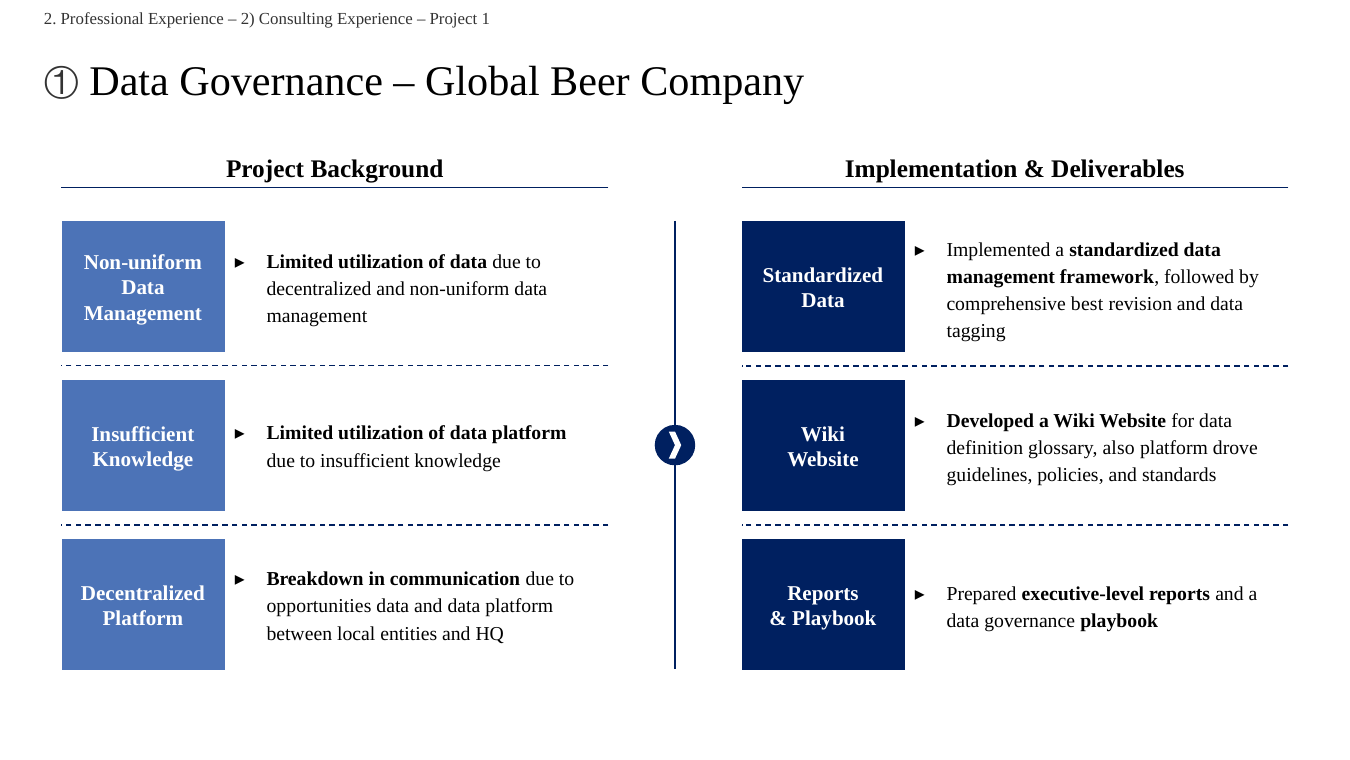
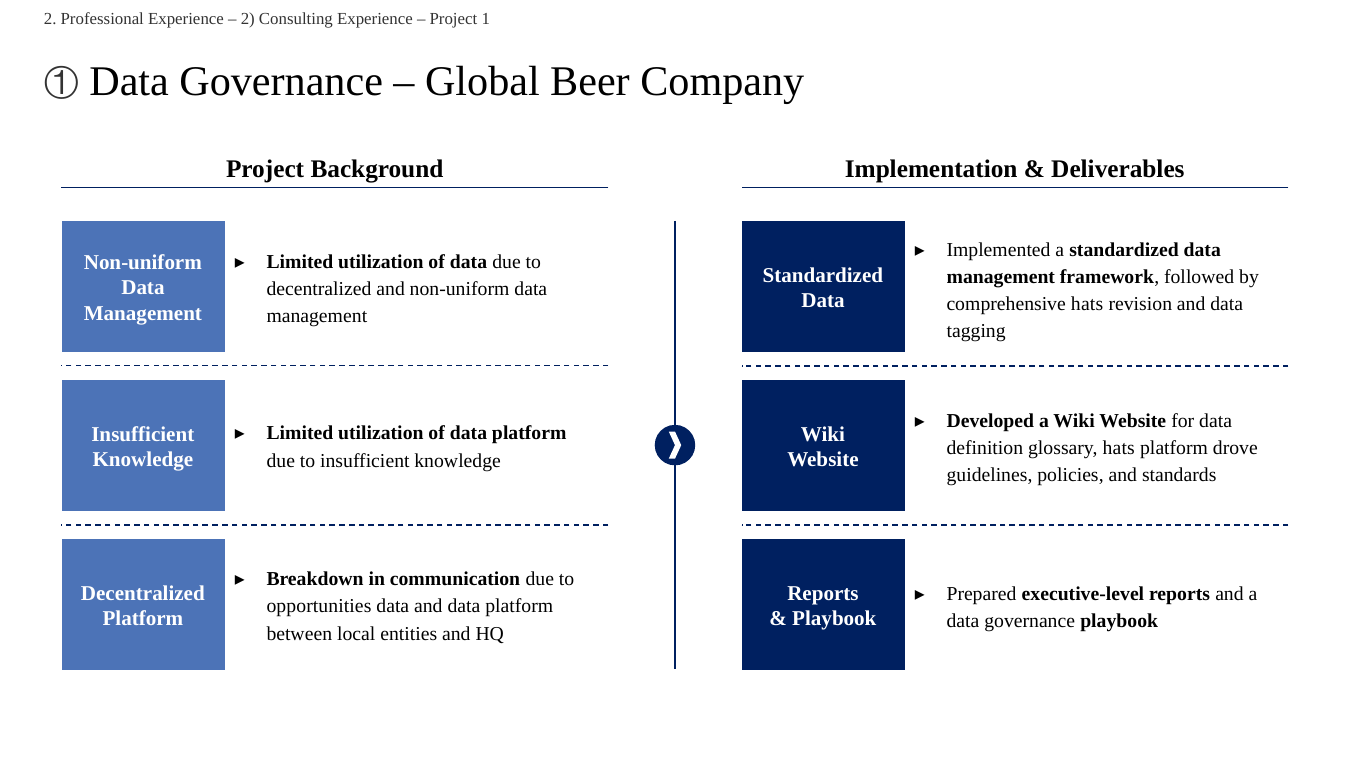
comprehensive best: best -> hats (1087, 304)
glossary also: also -> hats (1119, 448)
